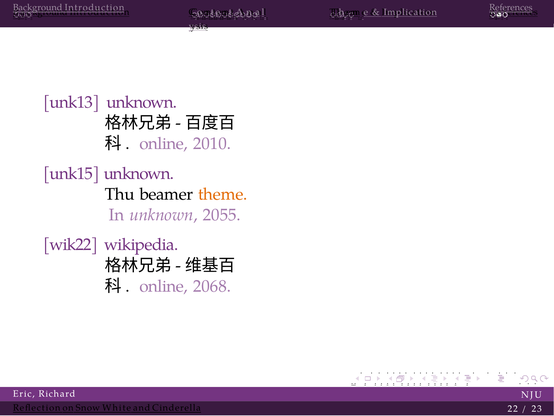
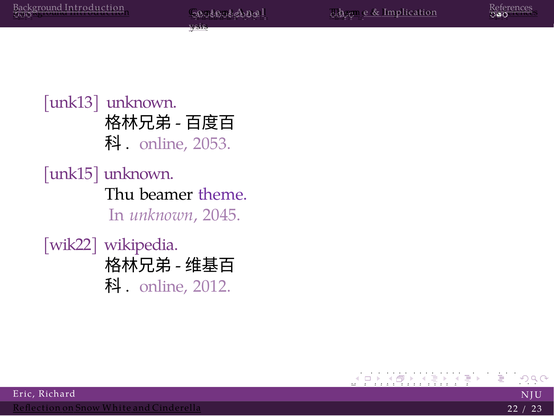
2010: 2010 -> 2053 (212, 144)
theme colour: orange -> purple (223, 194)
2055: 2055 -> 2045 (222, 215)
2068: 2068 -> 2012 (212, 286)
